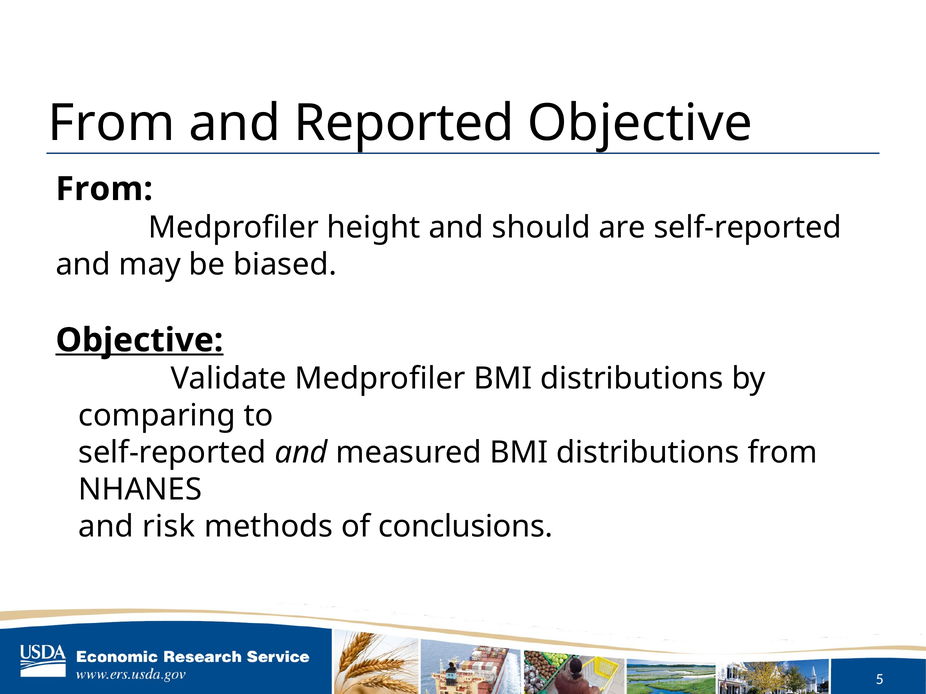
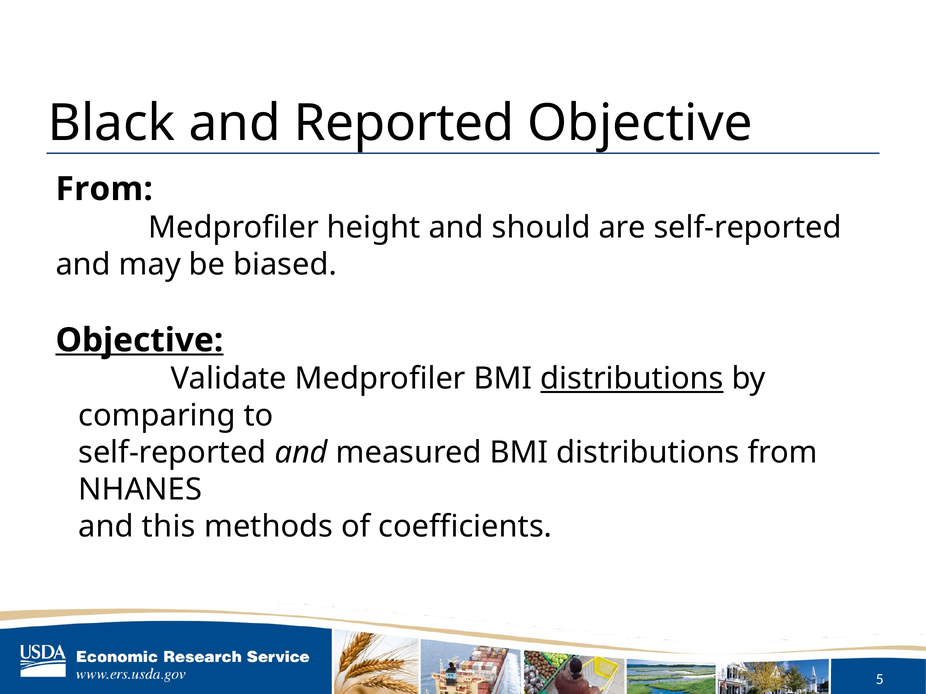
From: From -> Black (112, 123)
distributions underline: none -> present (632, 379)
risk: risk -> this (169, 527)
conclusions: conclusions -> coefficients (465, 527)
